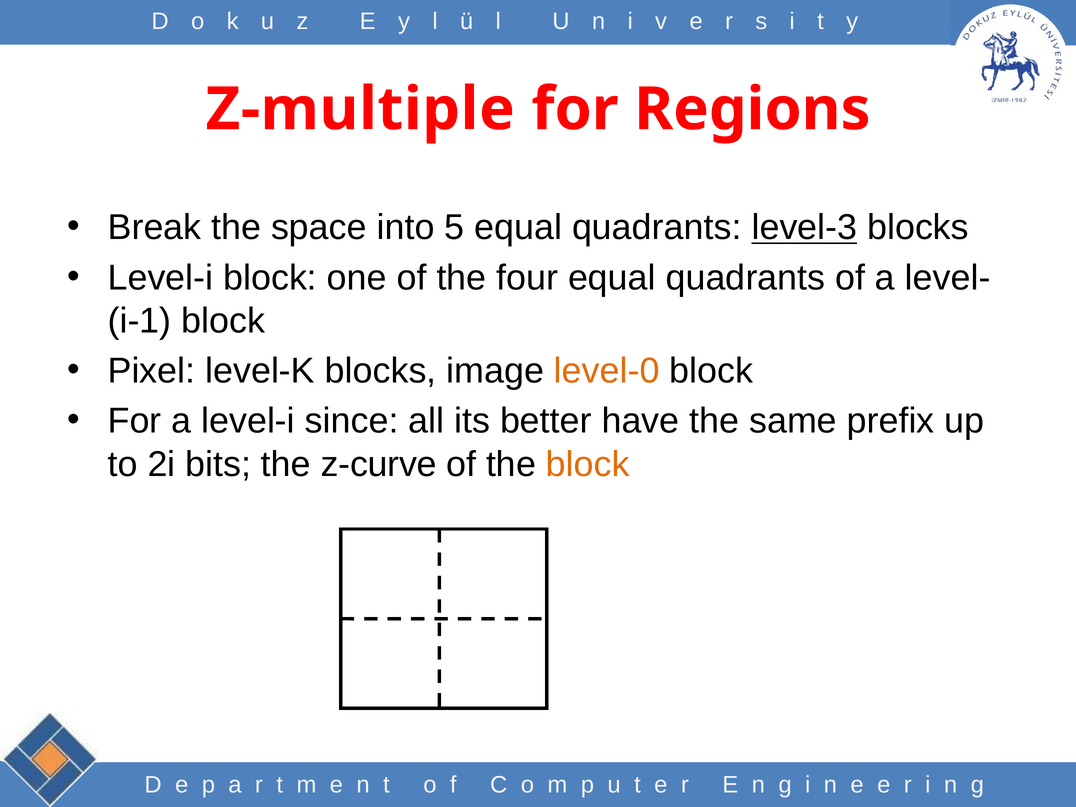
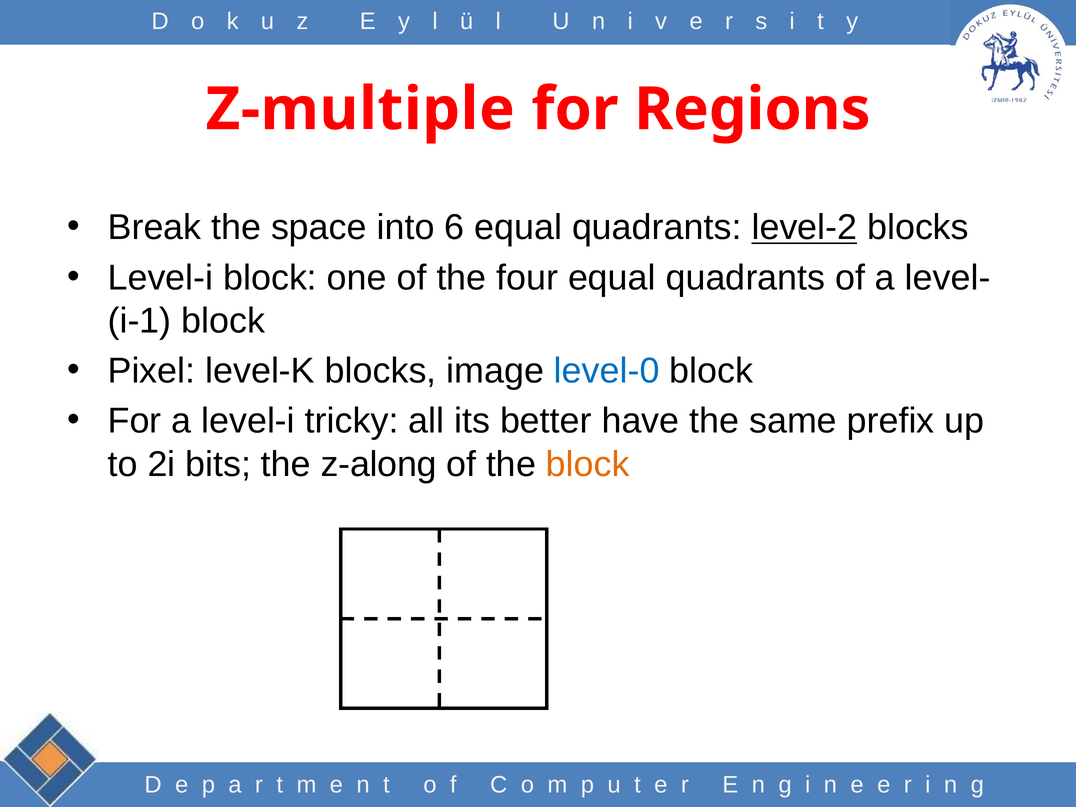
5: 5 -> 6 (454, 228)
level-3: level-3 -> level-2 (804, 228)
level-0 colour: orange -> blue (607, 371)
since: since -> tricky (352, 421)
z-curve: z-curve -> z-along (379, 464)
